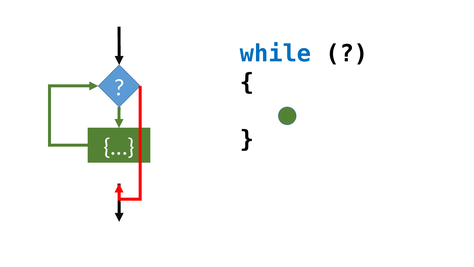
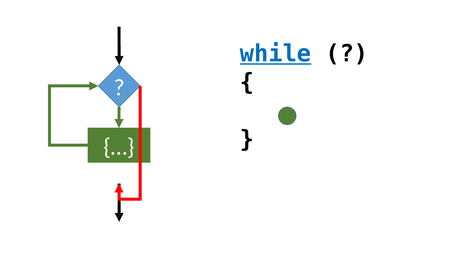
while underline: none -> present (276, 54)
